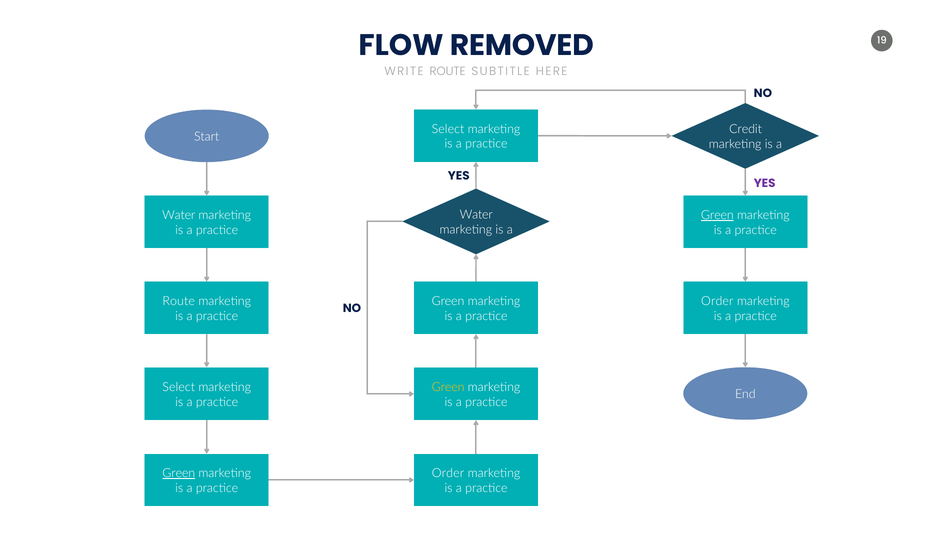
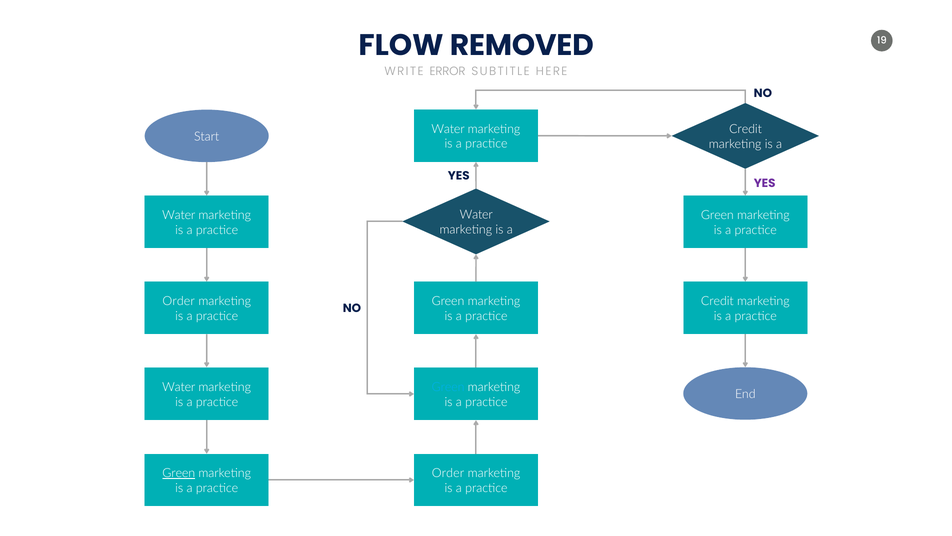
WRITE ROUTE: ROUTE -> ERROR (448, 71)
Select: Select -> Water (448, 129)
Green underline: present -> none (717, 215)
Route: Route -> Order (179, 301)
Order: Order -> Credit (717, 301)
Select: Select -> Water (179, 387)
Green colour: yellow -> light blue (448, 387)
